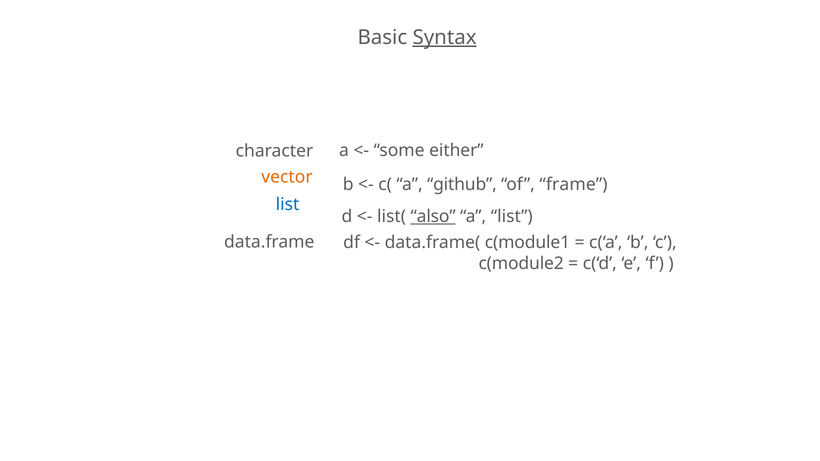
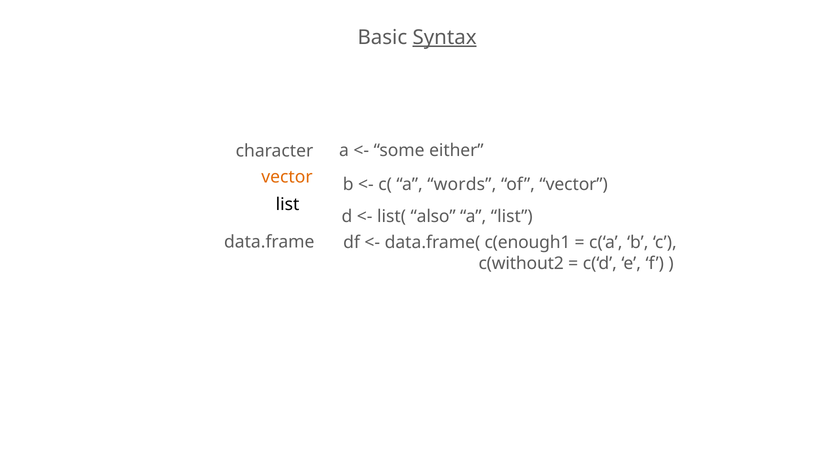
github: github -> words (462, 184)
of frame: frame -> vector (574, 184)
list colour: blue -> black (288, 205)
also underline: present -> none (433, 217)
c(module1: c(module1 -> c(enough1 (527, 243)
c(module2: c(module2 -> c(without2 (521, 264)
